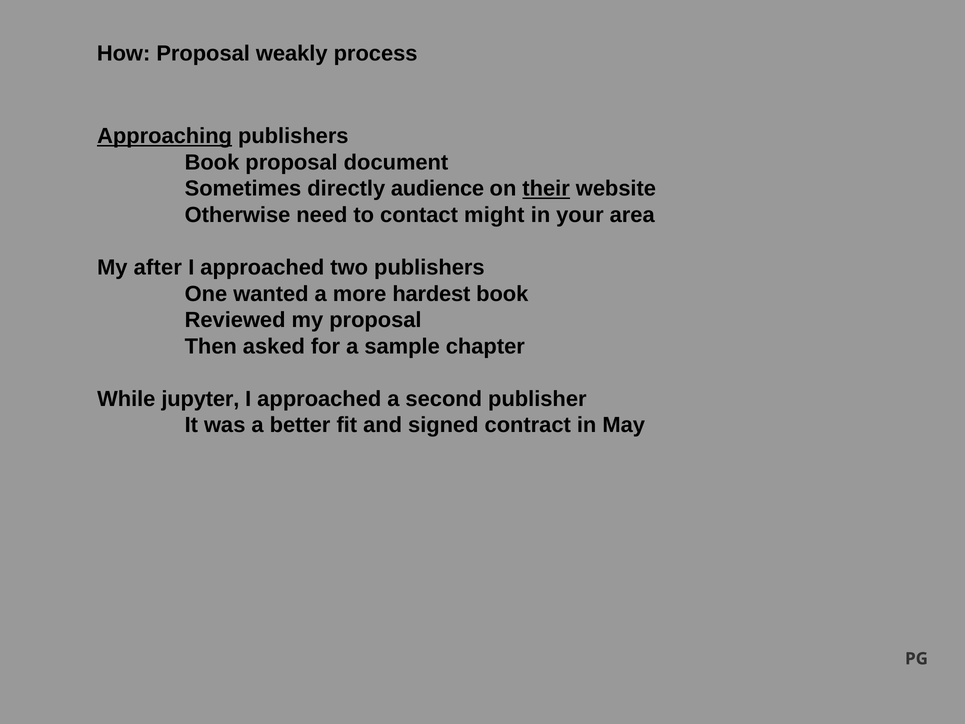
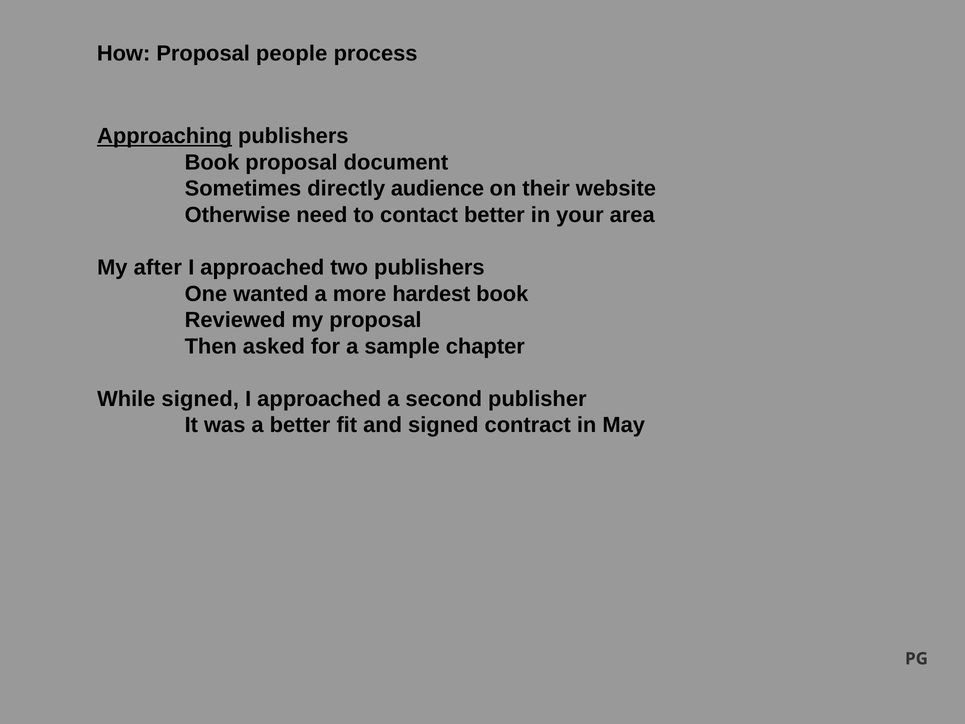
weakly: weakly -> people (292, 53)
their underline: present -> none (546, 189)
contact might: might -> better (494, 215)
While jupyter: jupyter -> signed (200, 399)
